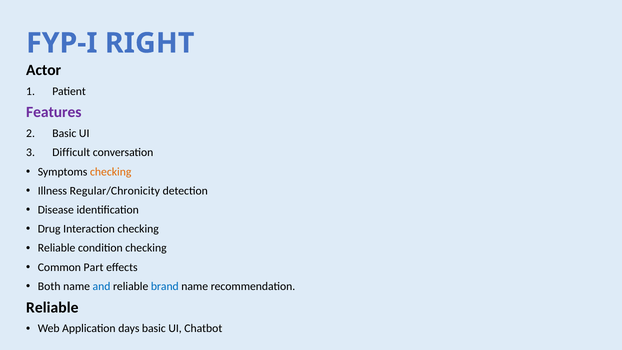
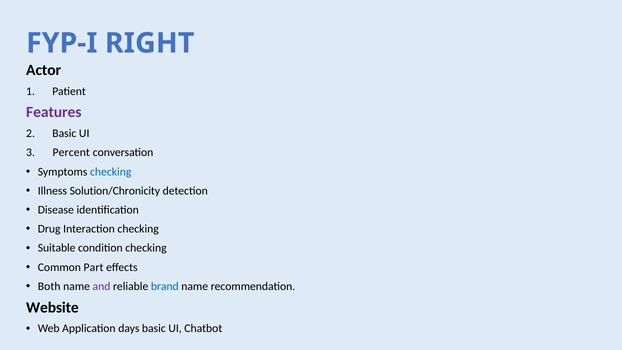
Difficult: Difficult -> Percent (71, 153)
checking colour: orange -> blue (111, 172)
Regular/Chronicity: Regular/Chronicity -> Solution/Chronicity (115, 191)
Reliable: Reliable -> Suitable (57, 248)
and colour: blue -> purple (102, 286)
Reliable: Reliable -> Website (52, 307)
